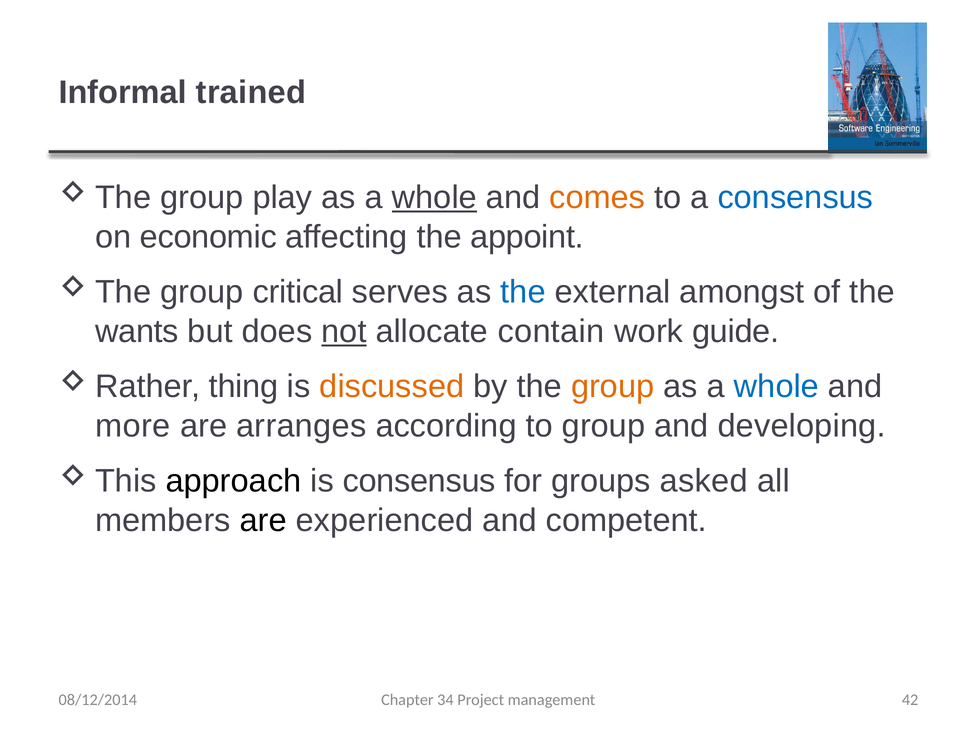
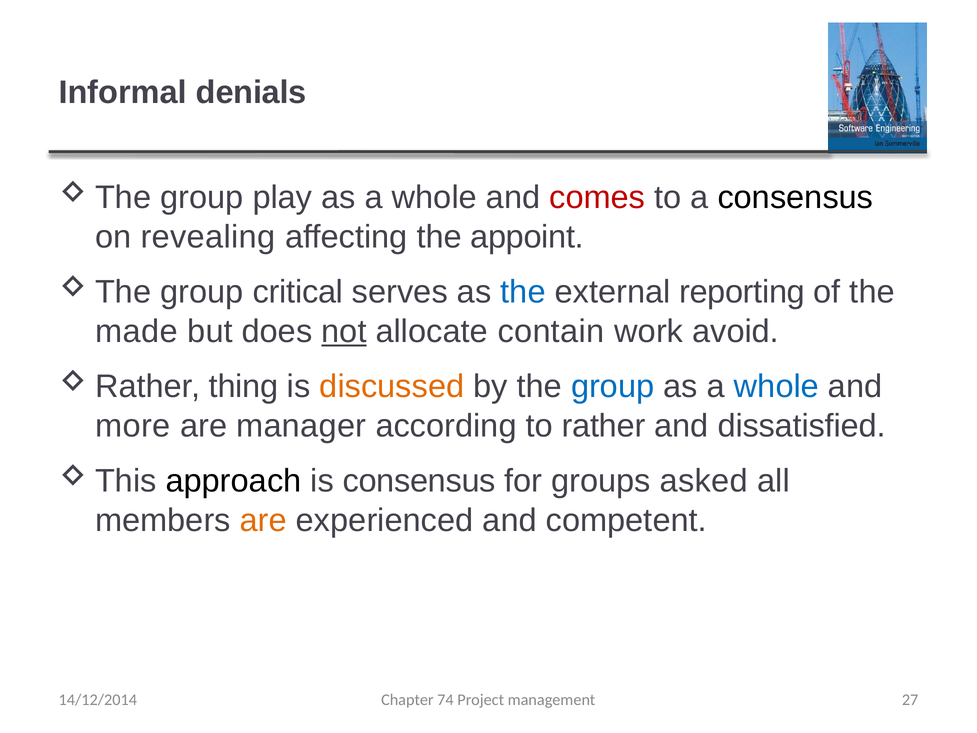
trained: trained -> denials (251, 93)
whole underline: present -> none (434, 198)
comes colour: orange -> red (597, 198)
consensus colour: blue -> black (795, 198)
economic: economic -> revealing (208, 237)
amongst: amongst -> reporting (742, 292)
wants: wants -> made (137, 331)
guide: guide -> avoid (736, 331)
group colour: orange -> blue (613, 387)
arranges: arranges -> manager (301, 426)
to group: group -> rather (604, 426)
developing: developing -> dissatisfied (802, 426)
are colour: black -> orange (263, 520)
34: 34 -> 74 (445, 700)
42: 42 -> 27 (910, 700)
08/12/2014: 08/12/2014 -> 14/12/2014 (98, 700)
